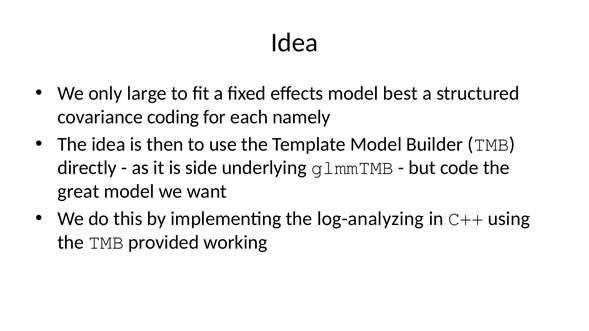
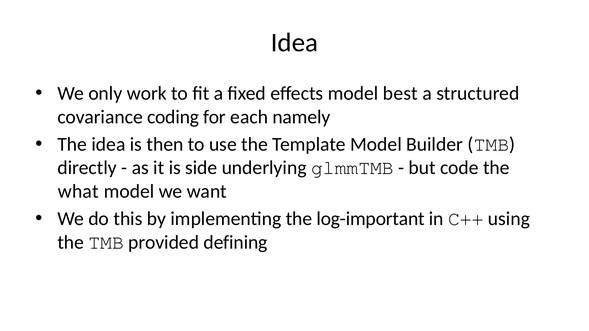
large: large -> work (147, 93)
great: great -> what (78, 192)
log-analyzing: log-analyzing -> log-important (371, 219)
working: working -> defining (235, 243)
